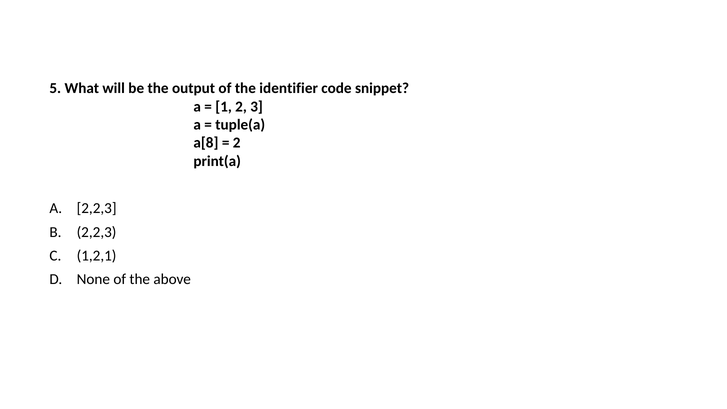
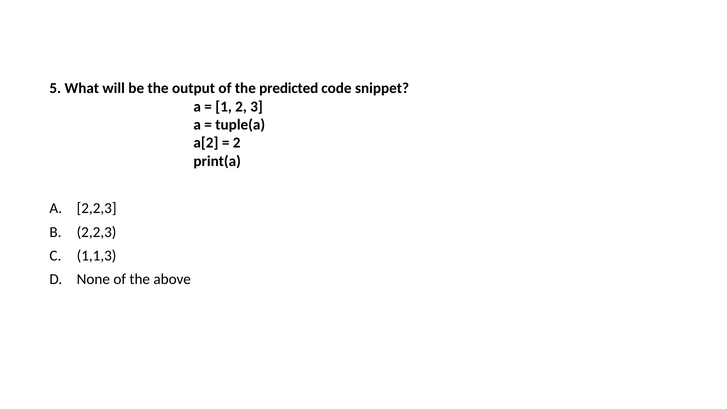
identifier: identifier -> predicted (289, 88)
a[8: a[8 -> a[2 (206, 143)
1,2,1: 1,2,1 -> 1,1,3 (97, 256)
